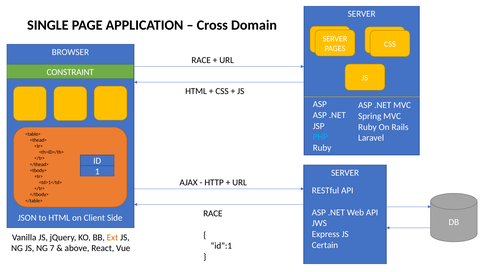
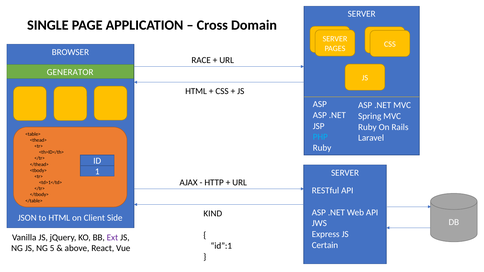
CONSTRAINT: CONSTRAINT -> GENERATOR (70, 72)
RACE: RACE -> KIND (213, 214)
Ext colour: orange -> purple (112, 238)
7: 7 -> 5 (52, 249)
